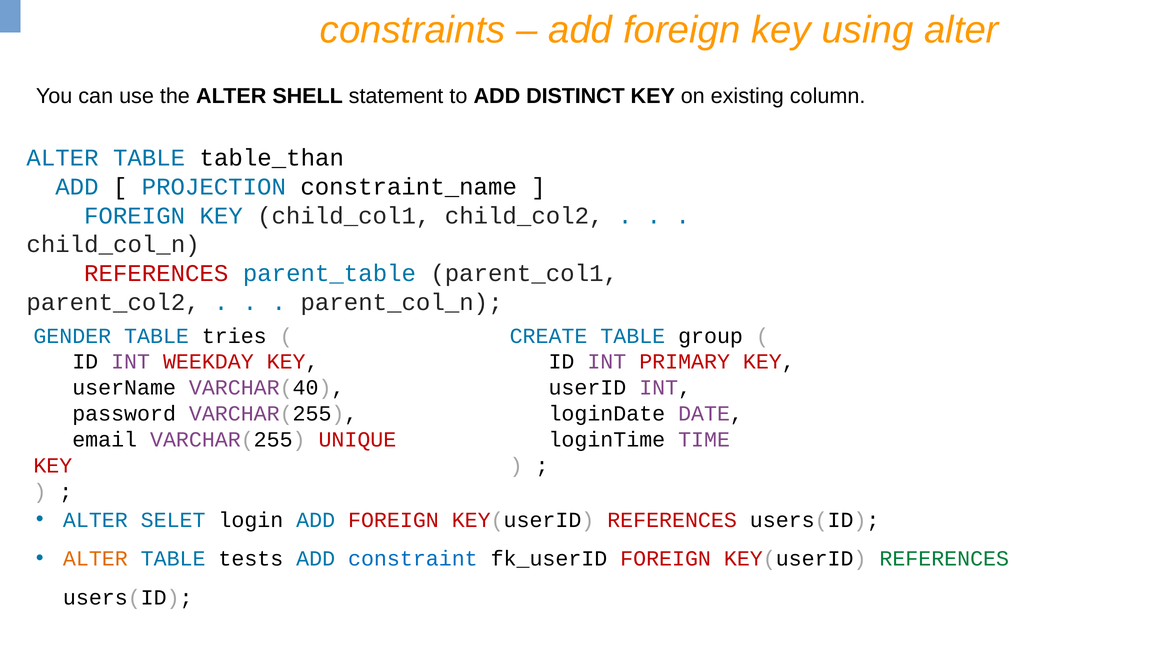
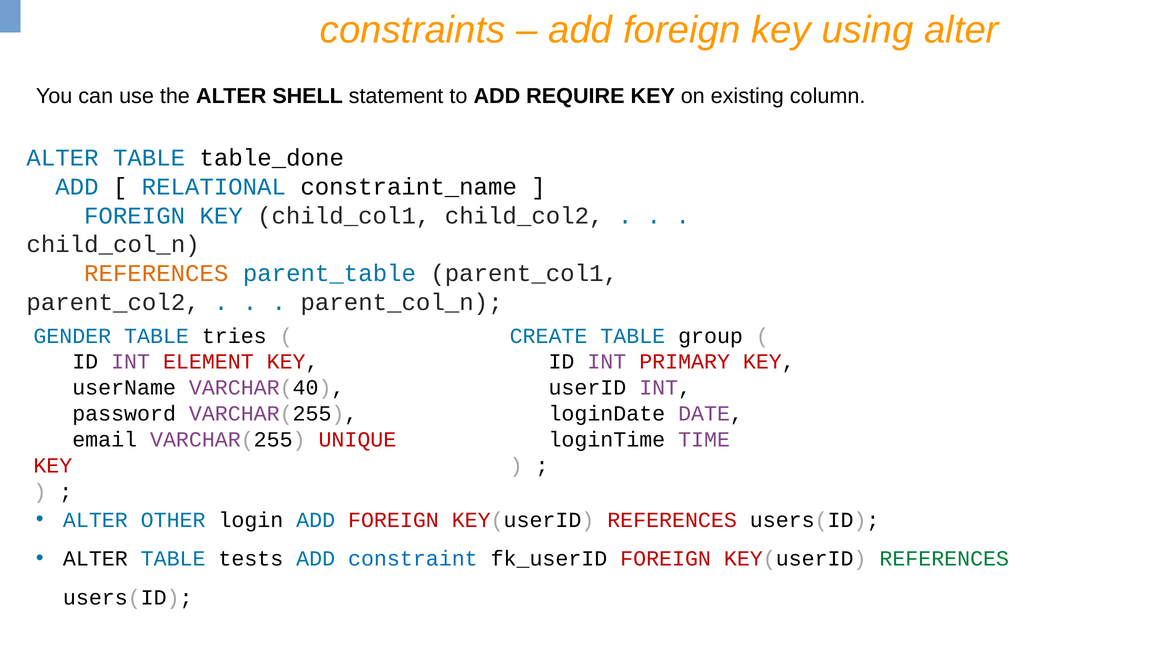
DISTINCT: DISTINCT -> REQUIRE (575, 96)
table_than: table_than -> table_done (272, 158)
PROJECTION: PROJECTION -> RELATIONAL (214, 187)
REFERENCES colour: red -> orange (156, 273)
WEEKDAY: WEEKDAY -> ELEMENT (208, 362)
SELET: SELET -> OTHER (173, 520)
ALTER colour: orange -> black (95, 559)
